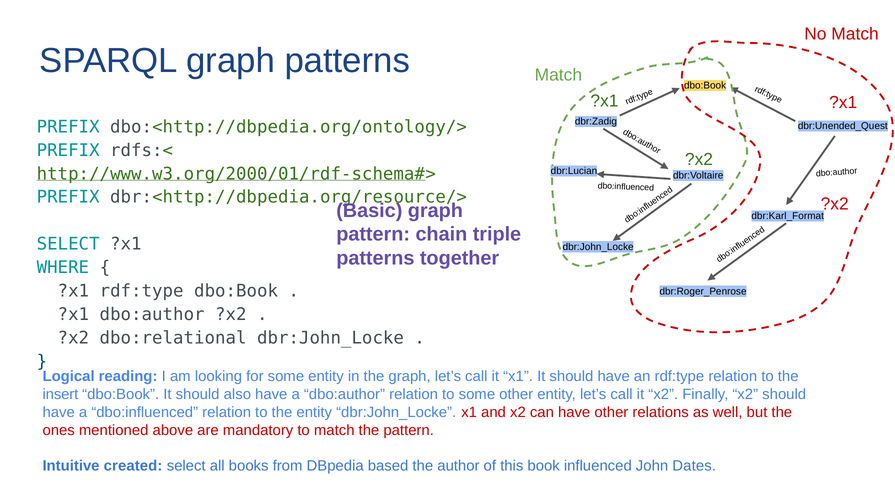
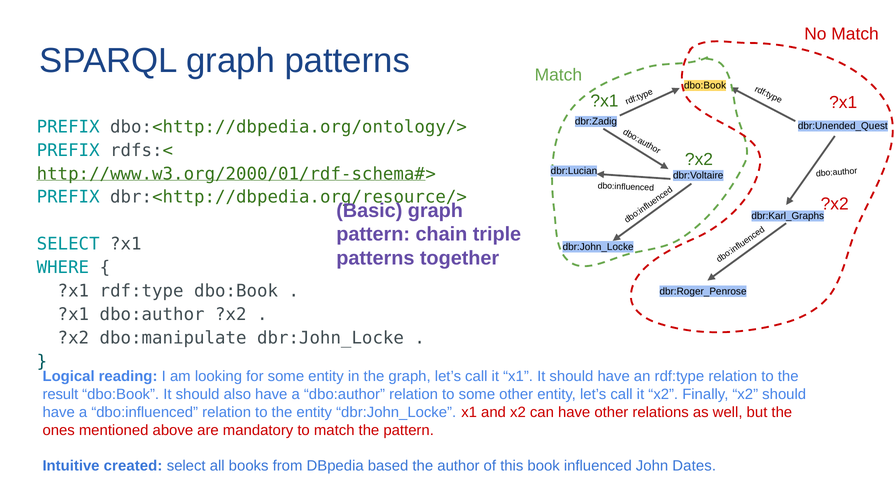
dbr:Karl_Format: dbr:Karl_Format -> dbr:Karl_Graphs (788, 216)
dbo:relational: dbo:relational -> dbo:manipulate (173, 338)
insert: insert -> result (60, 395)
